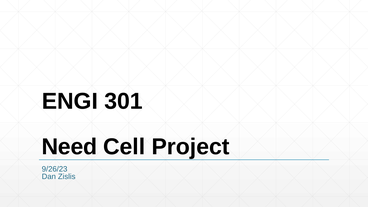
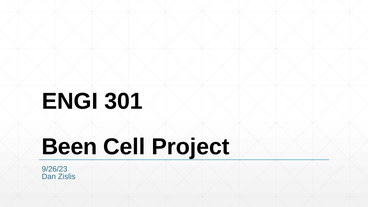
Need: Need -> Been (69, 147)
